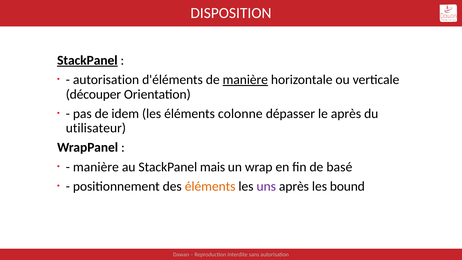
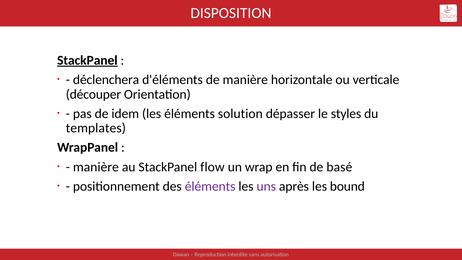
autorisation: autorisation -> déclenchera (106, 80)
manière underline: present -> none (245, 80)
colonne: colonne -> solution (240, 114)
le après: après -> styles (346, 114)
utilisateur: utilisateur -> templates (96, 128)
mais: mais -> flow (212, 167)
éléments colour: orange -> purple (210, 186)
